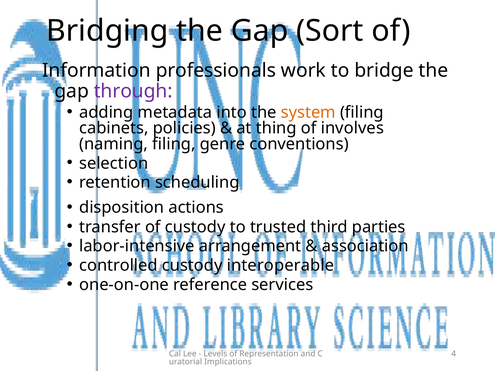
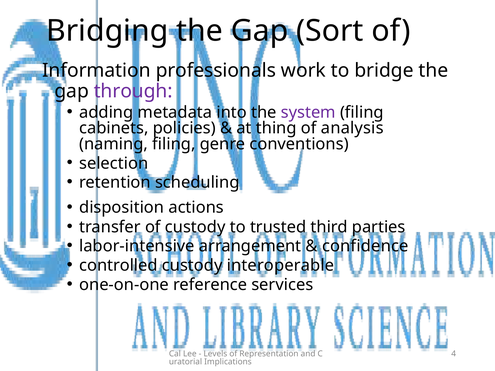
system colour: orange -> purple (308, 112)
involves: involves -> analysis (352, 128)
association: association -> confidence (365, 246)
